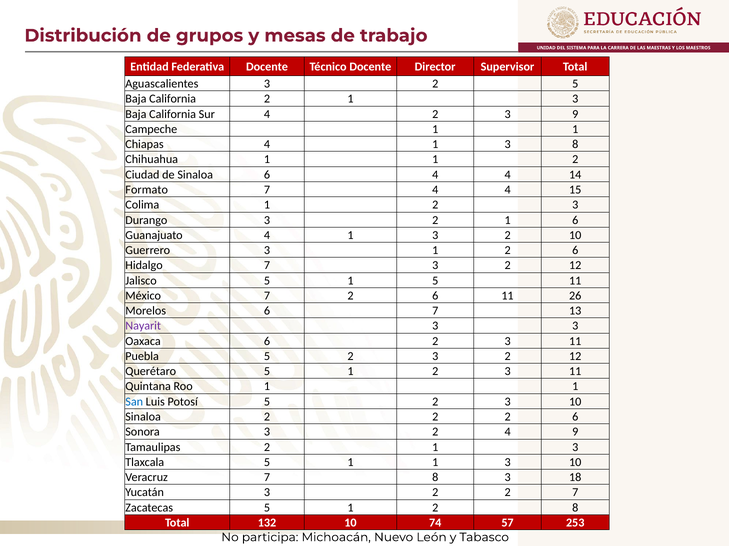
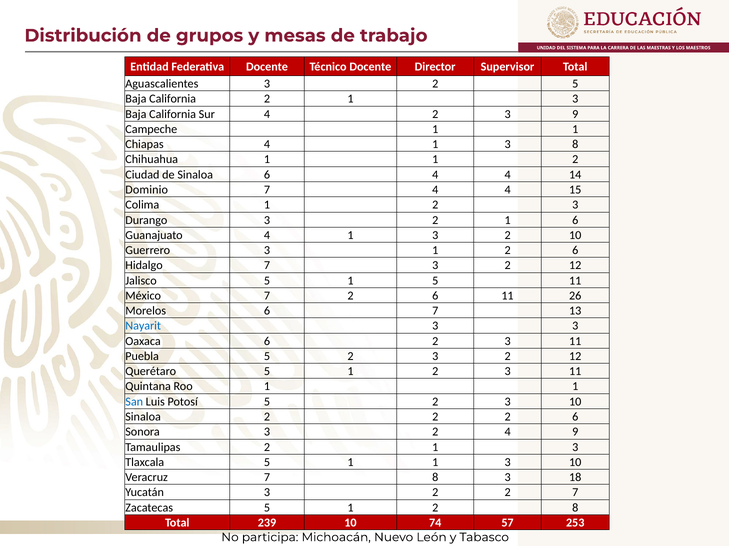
Formato: Formato -> Dominio (147, 190)
Nayarit colour: purple -> blue (143, 326)
132: 132 -> 239 (267, 523)
